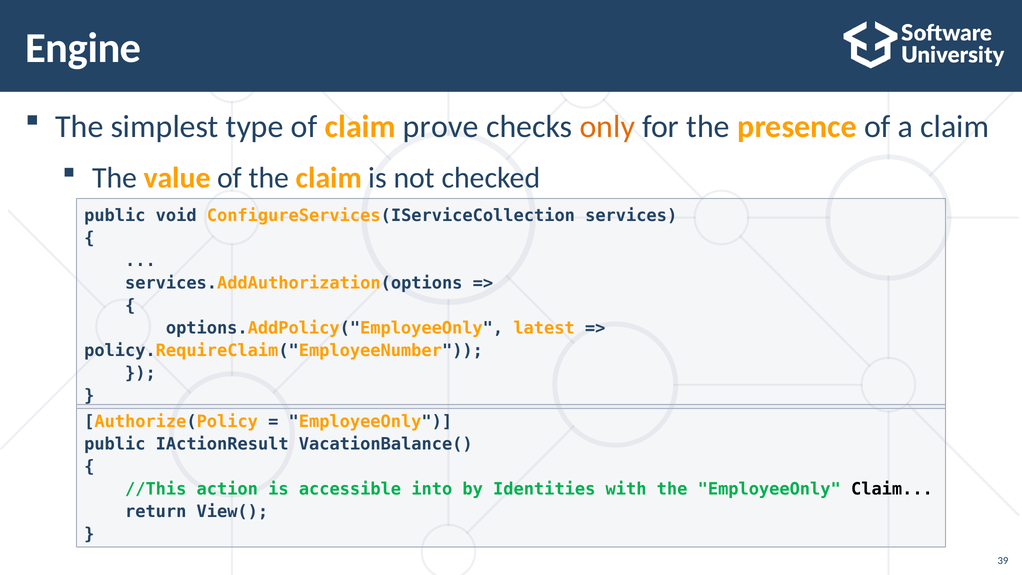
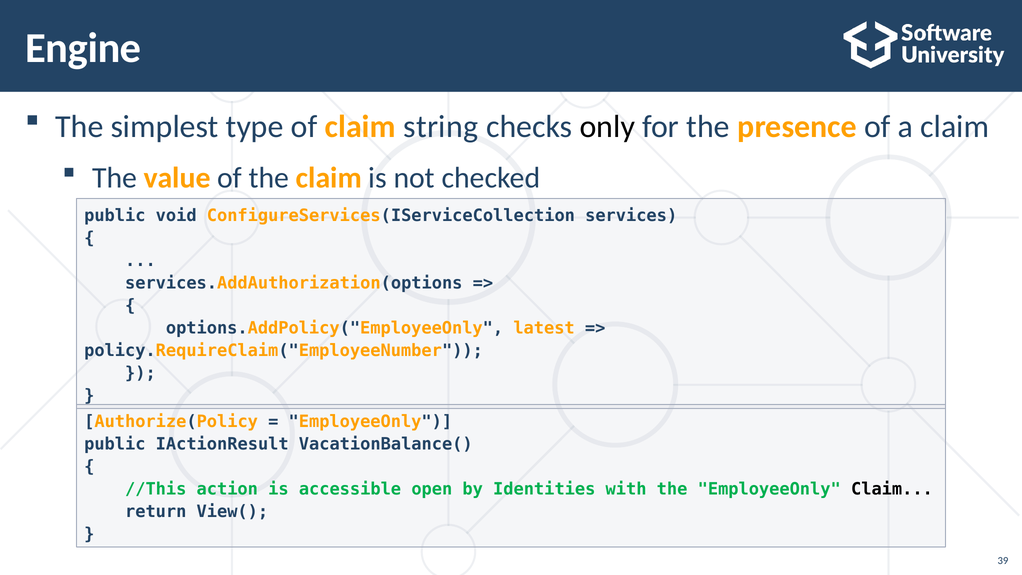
prove: prove -> string (441, 127)
only colour: orange -> black (607, 127)
into: into -> open (432, 489)
